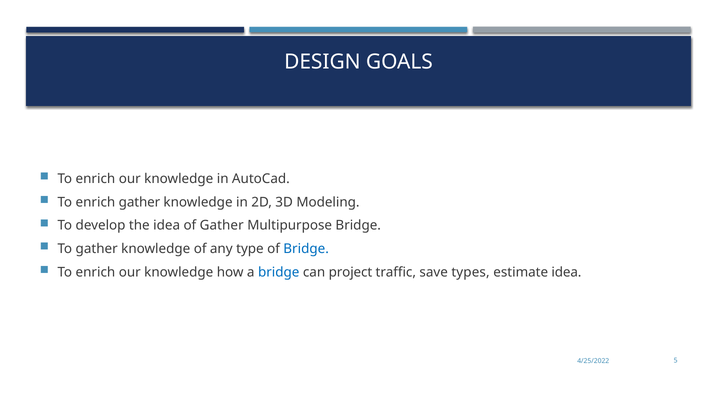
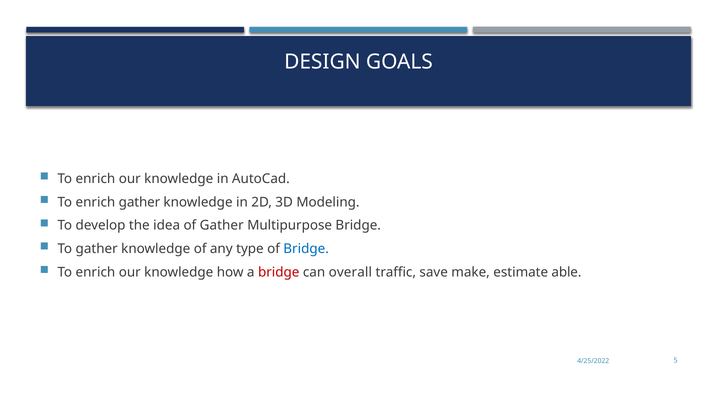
bridge colour: blue -> red (279, 272)
project: project -> overall (350, 272)
types: types -> make (471, 272)
estimate idea: idea -> able (566, 272)
